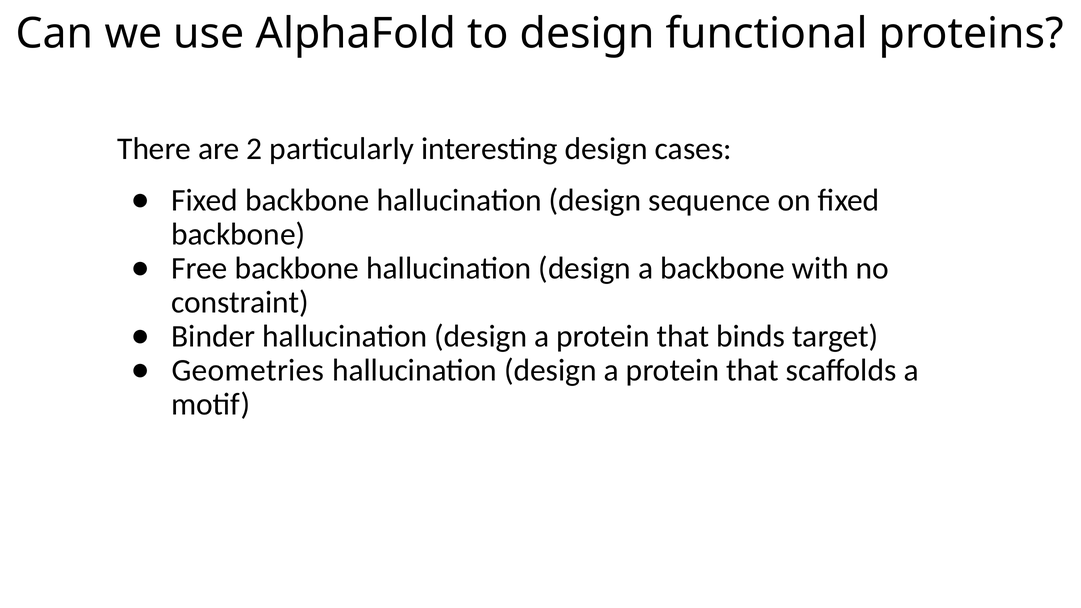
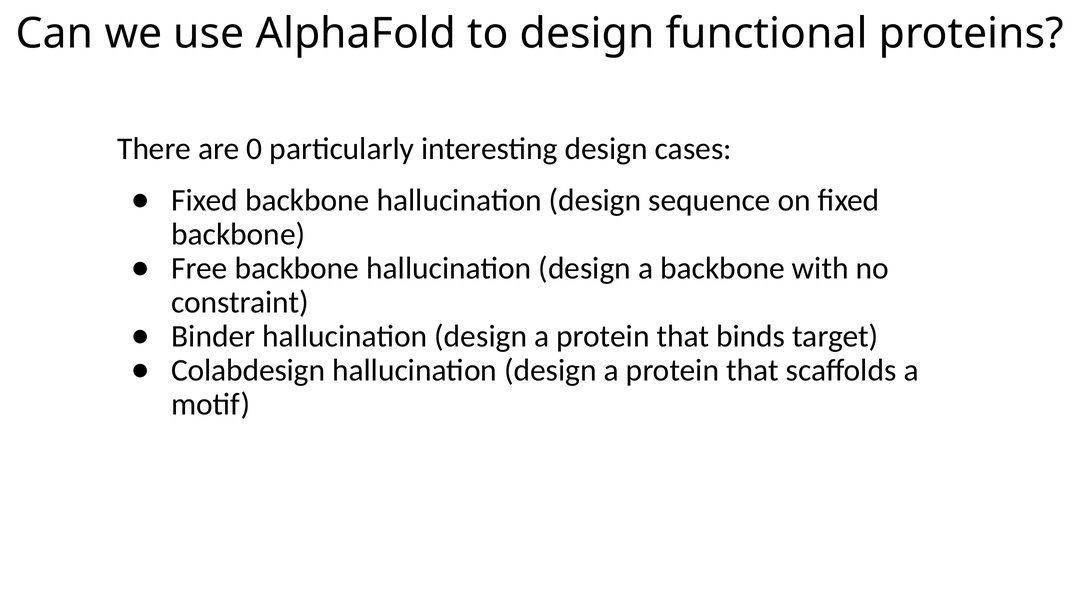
2: 2 -> 0 (254, 149)
Geometries: Geometries -> Colabdesign (248, 371)
